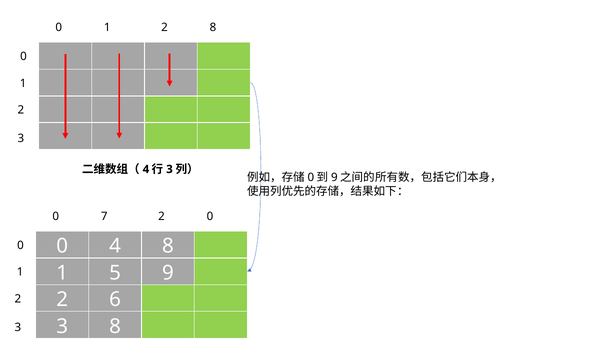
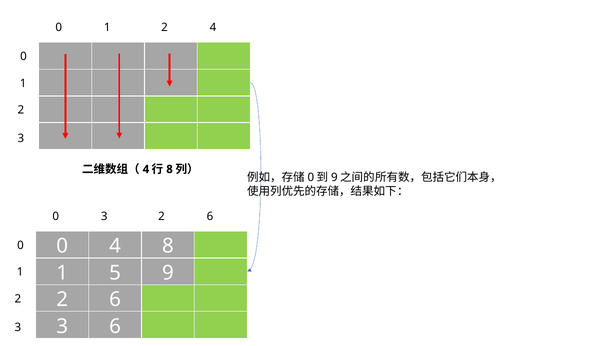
2 8: 8 -> 4 (213, 28)
3: 3 -> 8 (170, 169)
0 7: 7 -> 3 (104, 216)
0: 0 -> 6 (210, 216)
3 8: 8 -> 6 (115, 326)
